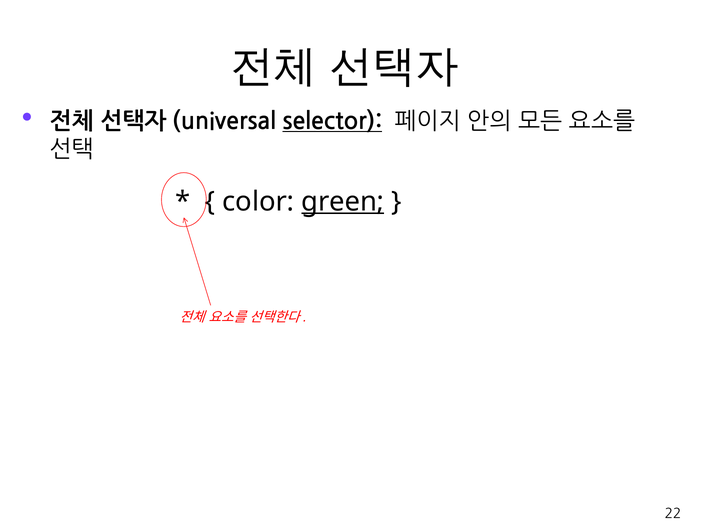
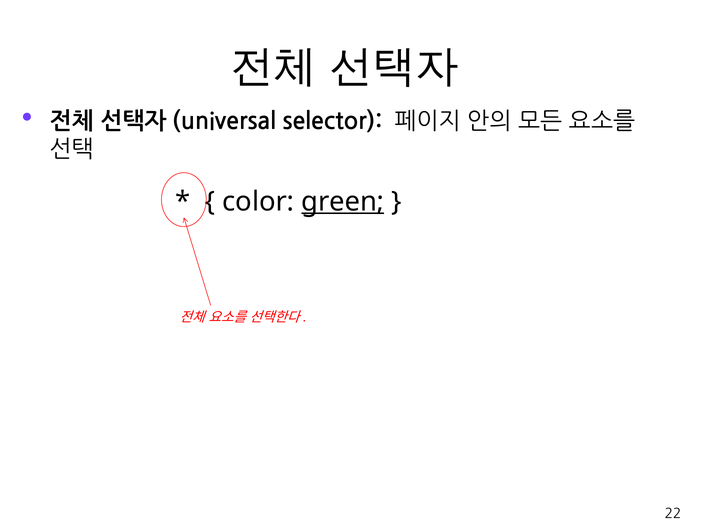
selector underline: present -> none (332, 121)
